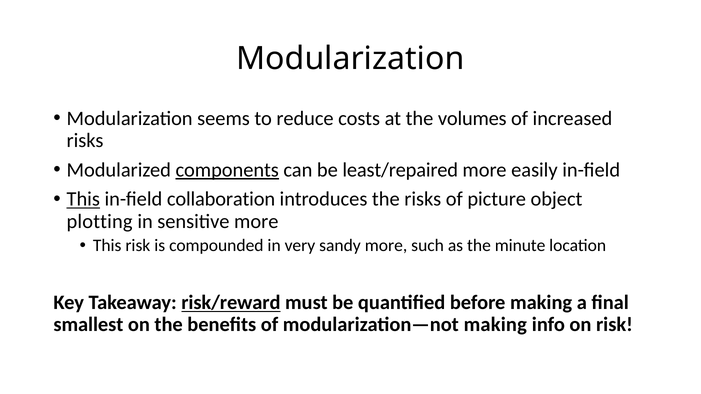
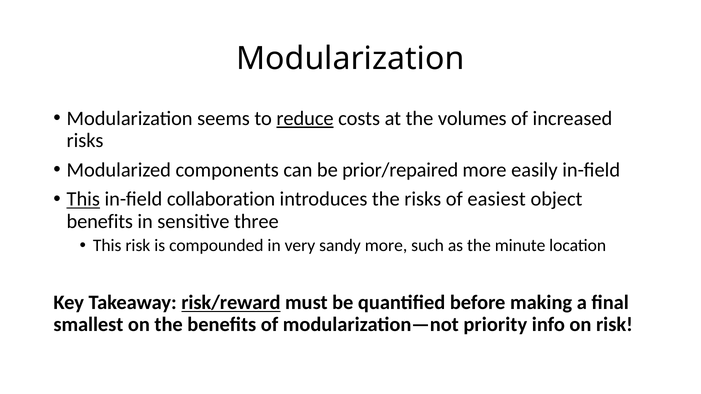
reduce underline: none -> present (305, 119)
components underline: present -> none (227, 170)
least/repaired: least/repaired -> prior/repaired (400, 170)
picture: picture -> easiest (497, 199)
plotting: plotting -> benefits (100, 221)
sensitive more: more -> three (256, 221)
modularization—not making: making -> priority (495, 325)
